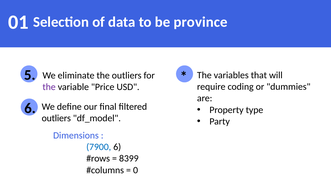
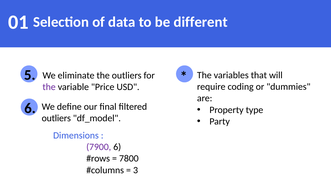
province: province -> different (201, 22)
7900 colour: blue -> purple (99, 147)
8399: 8399 -> 7800 (129, 159)
0: 0 -> 3 (136, 170)
